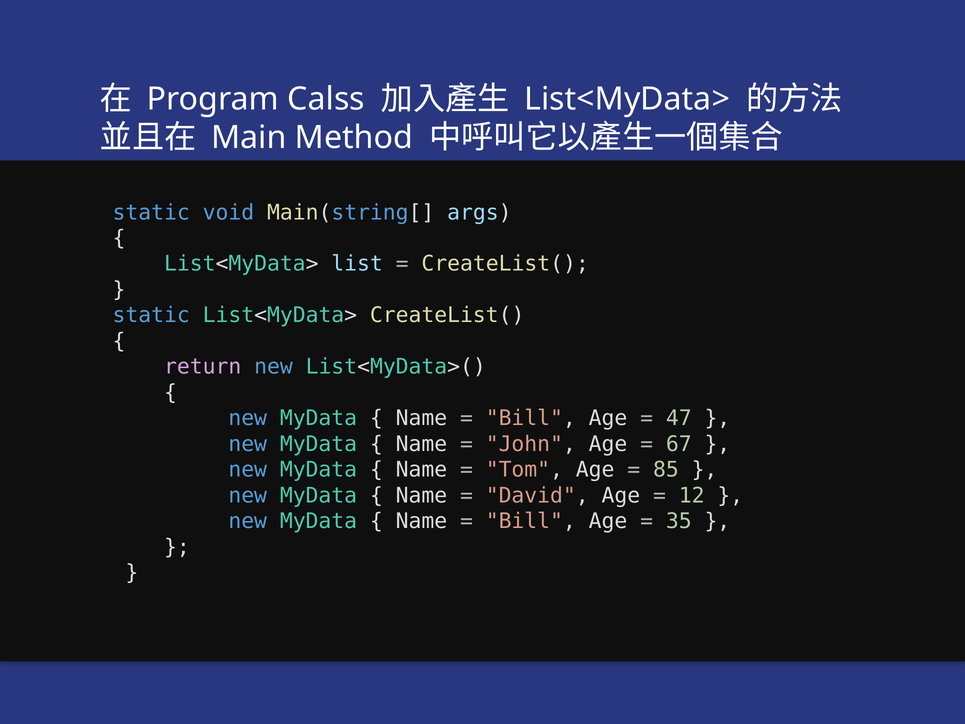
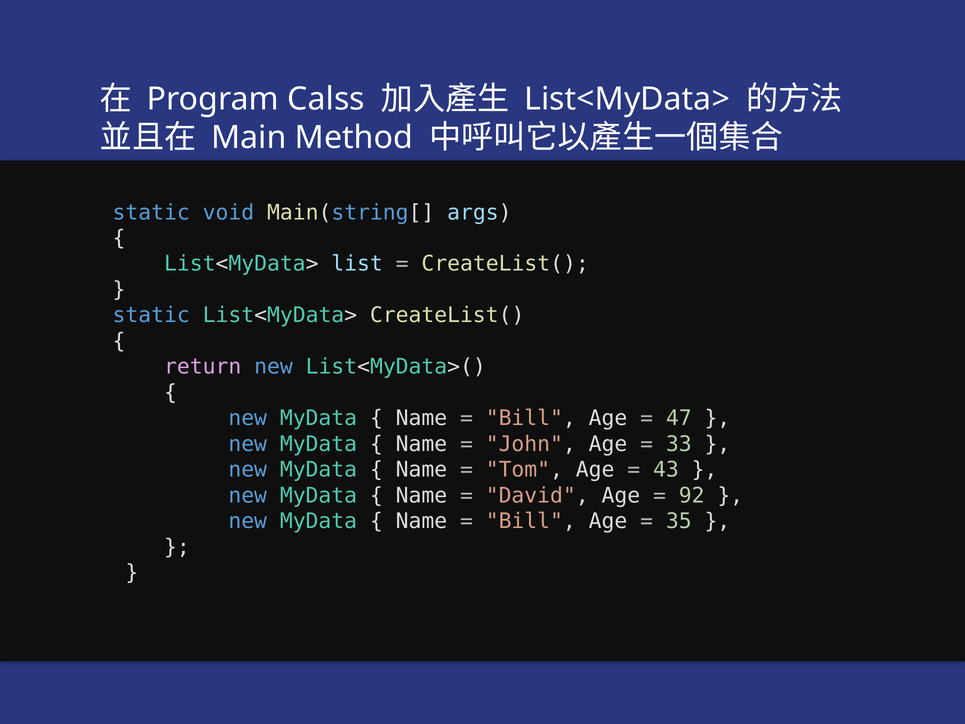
67: 67 -> 33 (679, 444)
85: 85 -> 43 (666, 470)
12: 12 -> 92 (692, 495)
